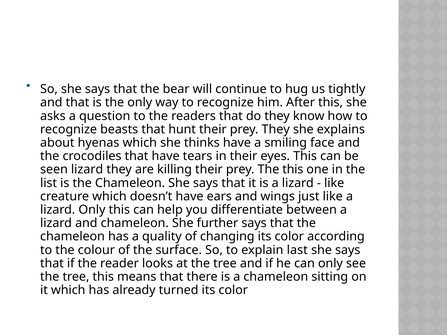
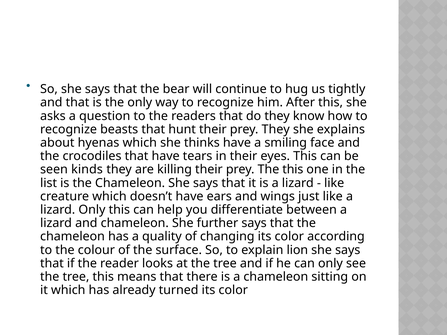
seen lizard: lizard -> kinds (87, 170)
last: last -> lion (297, 250)
